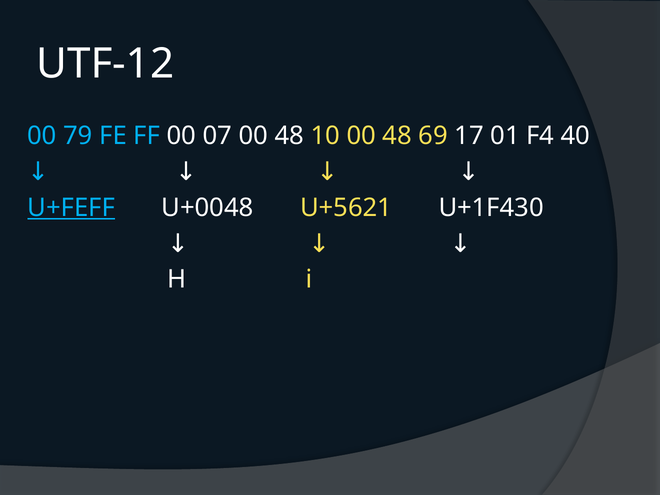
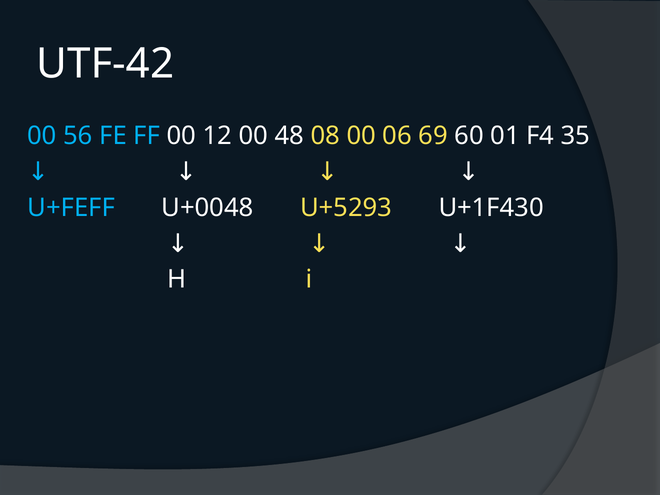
UTF-12: UTF-12 -> UTF-42 (105, 64)
79: 79 -> 56 (78, 136)
07: 07 -> 12 (217, 136)
10: 10 -> 08 (325, 136)
48: 48 -> 06 (397, 136)
17: 17 -> 60 (469, 136)
40: 40 -> 35 (575, 136)
U+FEFF underline: present -> none (71, 208)
U+5621: U+5621 -> U+5293 (346, 208)
